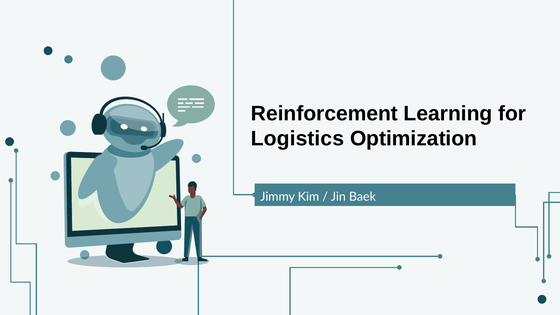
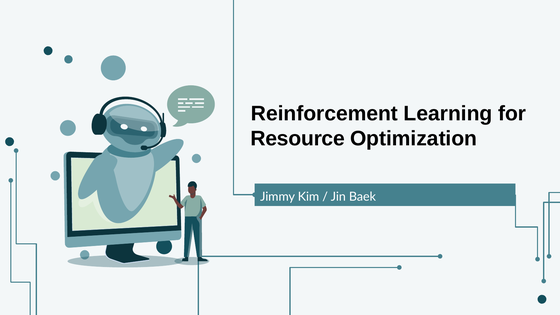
Logistics: Logistics -> Resource (298, 139)
